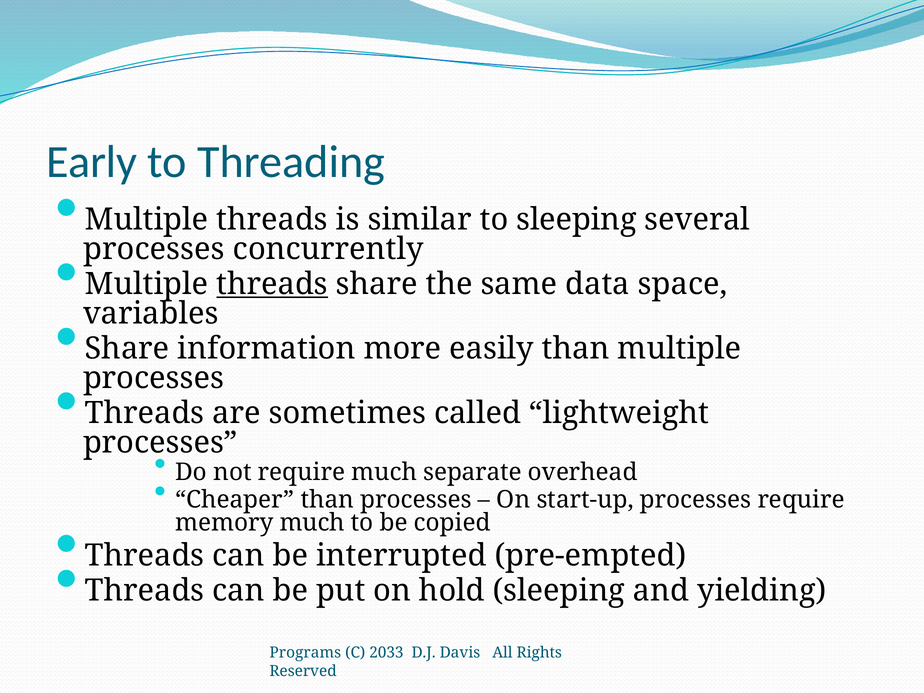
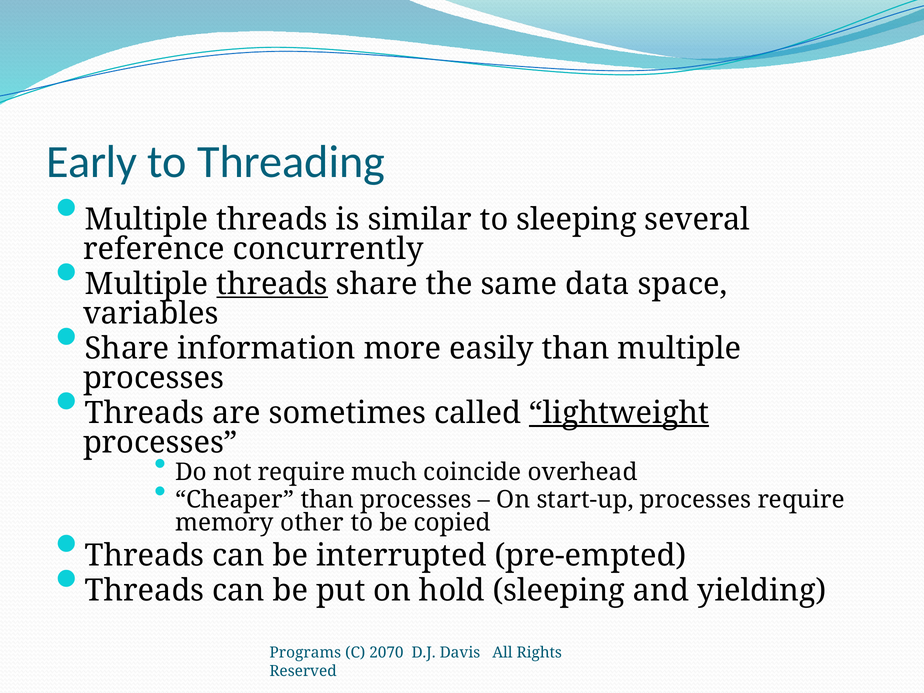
processes: processes -> reference (154, 249)
lightweight underline: none -> present (619, 413)
separate: separate -> coincide (472, 472)
memory much: much -> other (312, 523)
2033: 2033 -> 2070 (386, 653)
